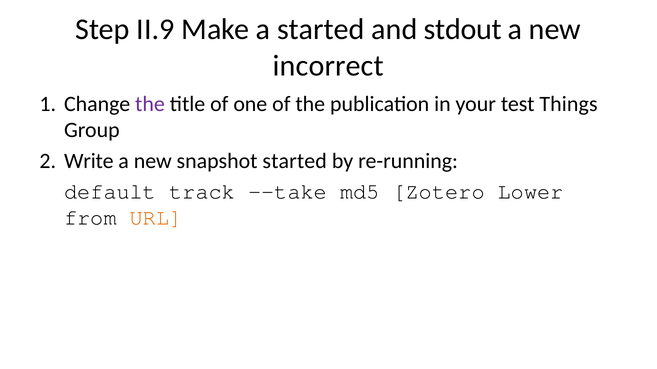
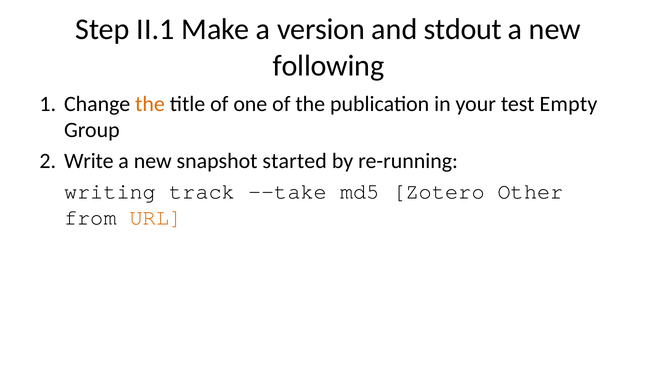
II.9: II.9 -> II.1 (155, 30)
a started: started -> version (321, 30)
incorrect: incorrect -> following (329, 66)
the colour: purple -> orange (150, 104)
Things: Things -> Empty (568, 104)
default: default -> writing (110, 192)
Lower: Lower -> Other (531, 192)
